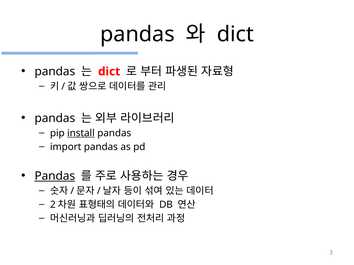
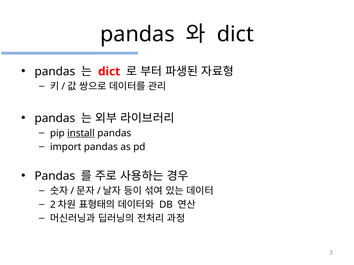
Pandas underline: present -> none (55, 176)
